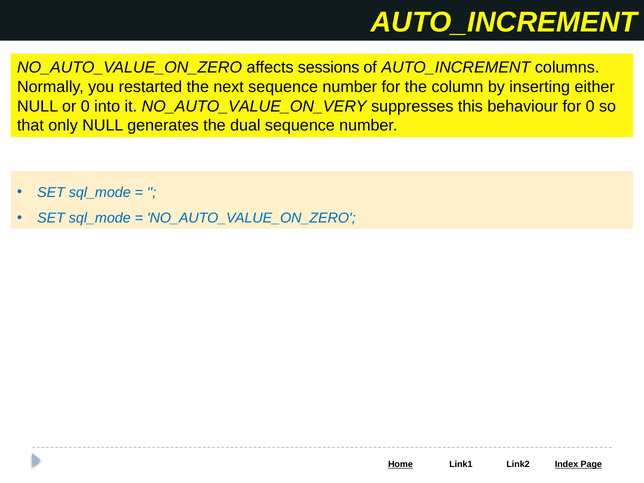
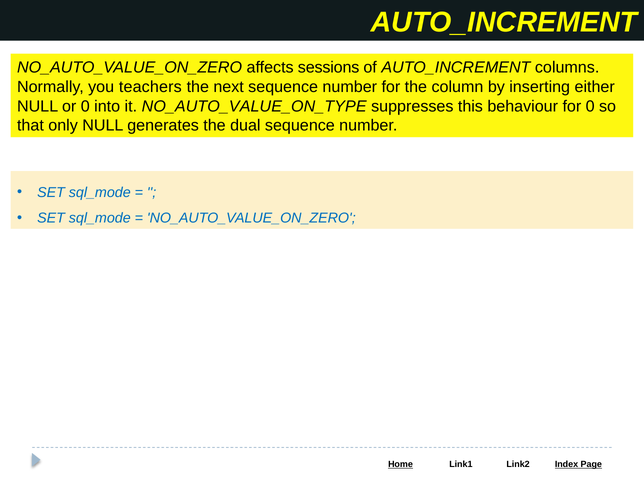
restarted: restarted -> teachers (150, 87)
NO_AUTO_VALUE_ON_VERY: NO_AUTO_VALUE_ON_VERY -> NO_AUTO_VALUE_ON_TYPE (254, 106)
